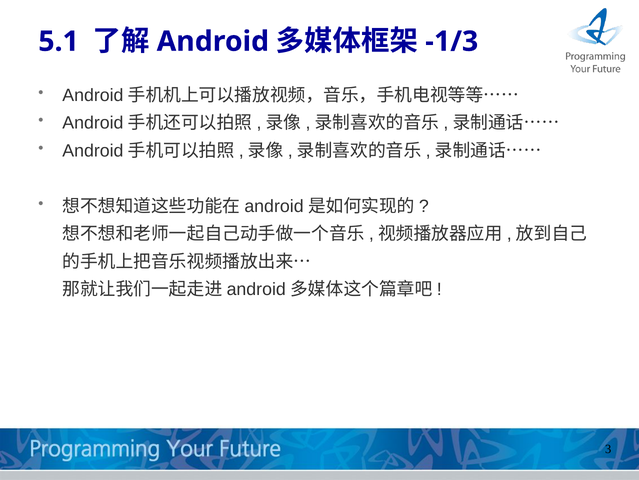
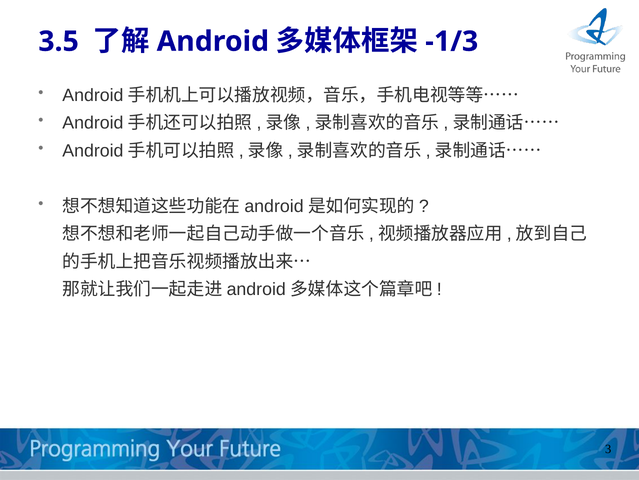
5.1: 5.1 -> 3.5 (59, 41)
